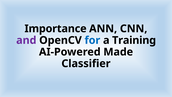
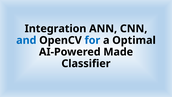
Importance: Importance -> Integration (55, 29)
and colour: purple -> blue (26, 40)
Training: Training -> Optimal (134, 40)
